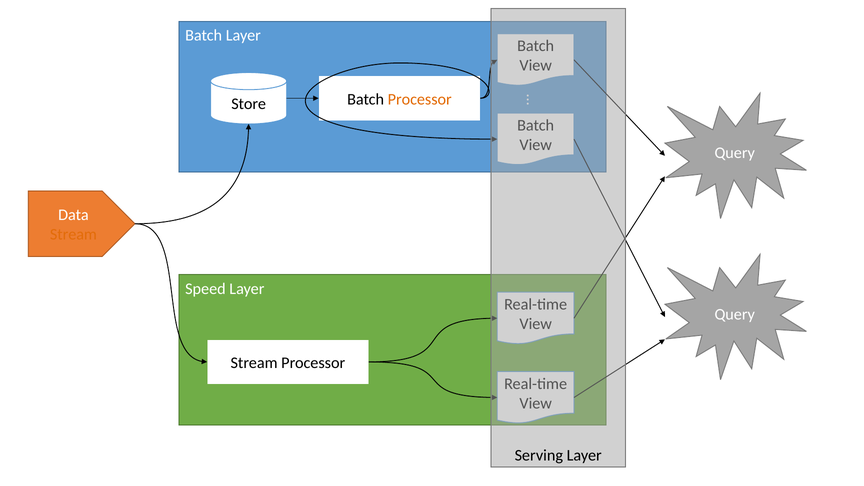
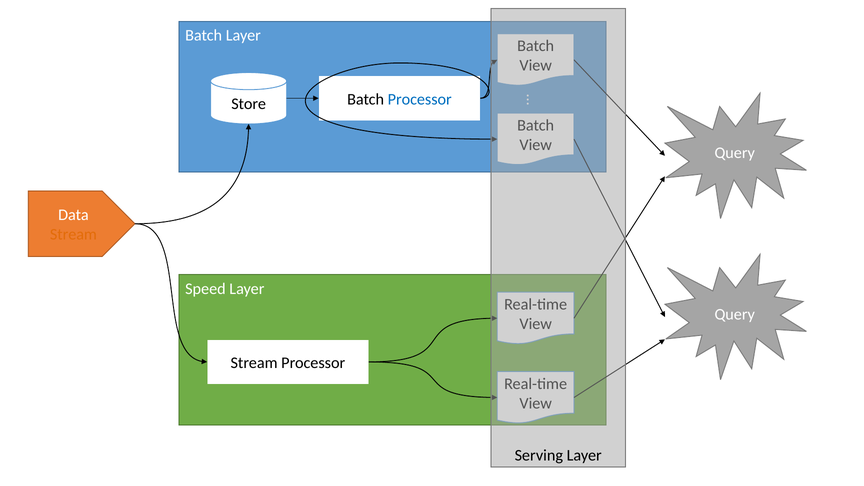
Processor colour: orange -> blue (420, 99)
